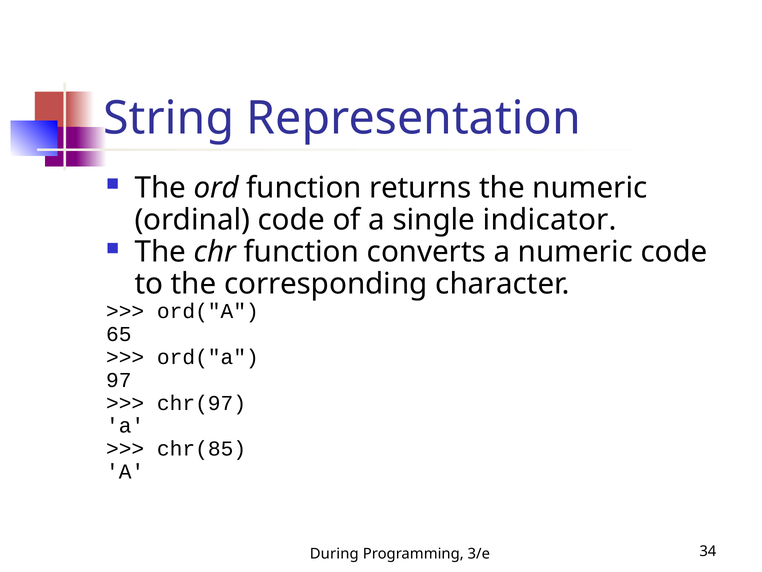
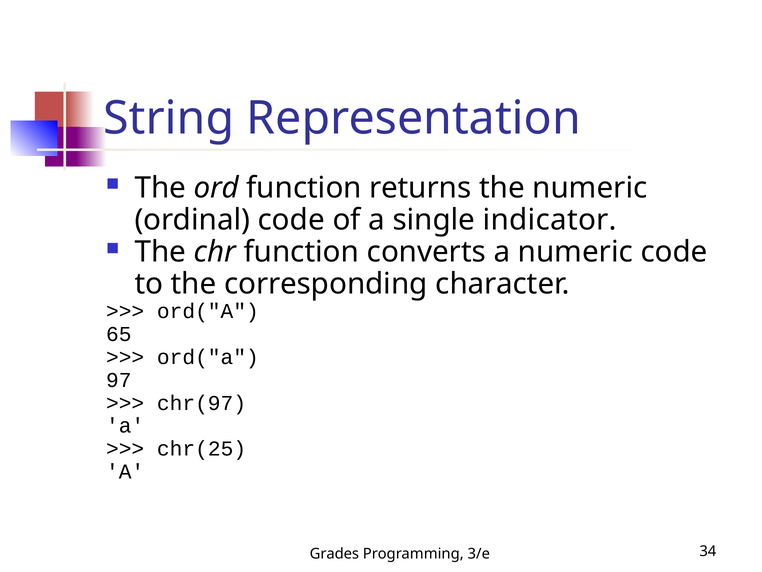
chr(85: chr(85 -> chr(25 (202, 448)
During: During -> Grades (334, 553)
